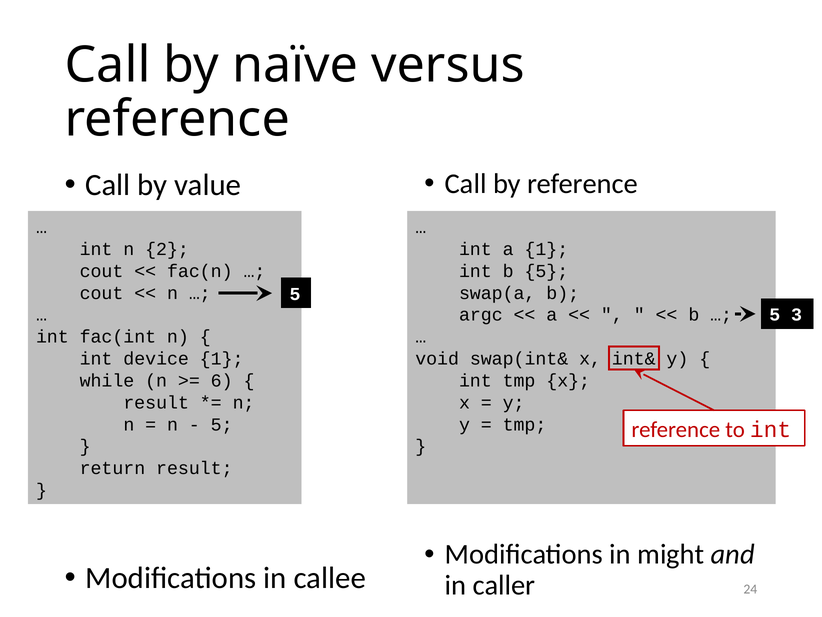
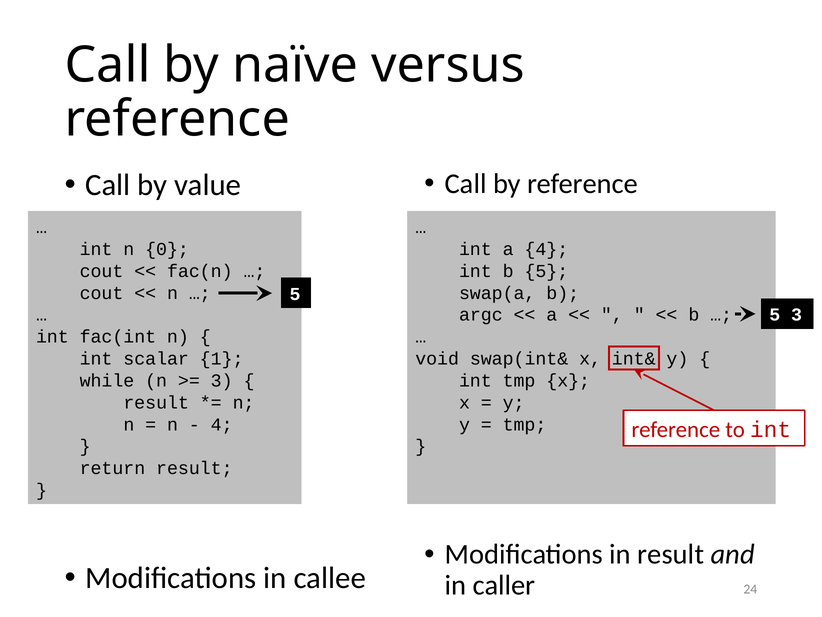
2: 2 -> 0 (167, 249)
a 1: 1 -> 4 (546, 249)
device: device -> scalar (156, 358)
6: 6 -> 3 (222, 380)
5: 5 -> 4 (222, 424)
in might: might -> result (671, 554)
